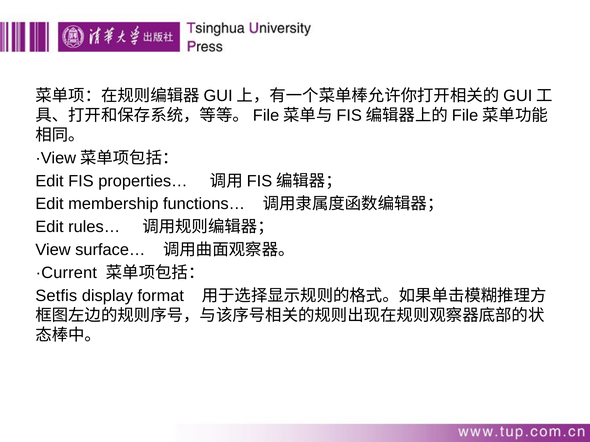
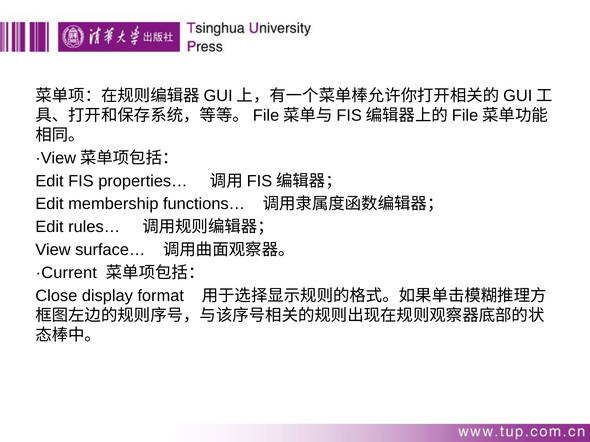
Setfis: Setfis -> Close (56, 296)
